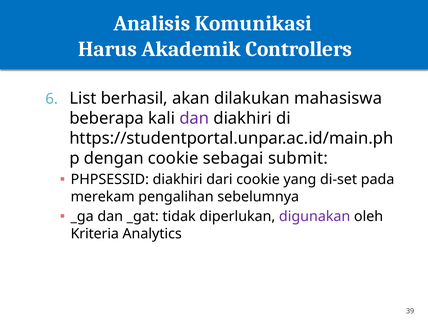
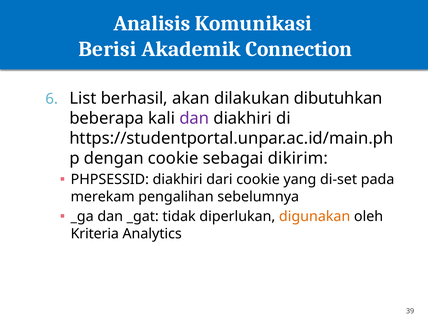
Harus: Harus -> Berisi (107, 49)
Controllers: Controllers -> Connection (299, 49)
mahasiswa: mahasiswa -> dibutuhkan (338, 98)
submit: submit -> dikirim (298, 158)
digunakan colour: purple -> orange (315, 217)
